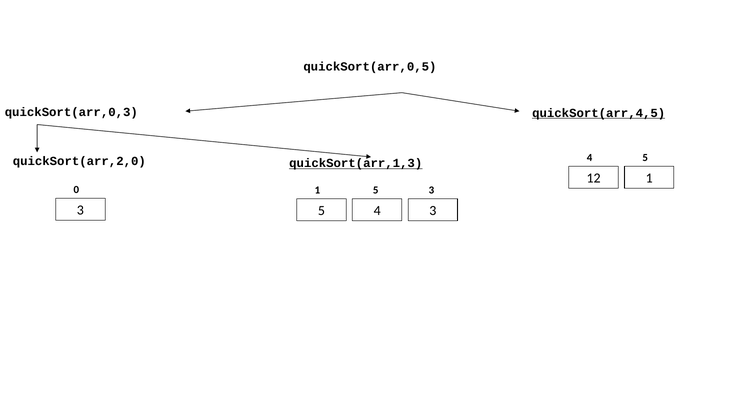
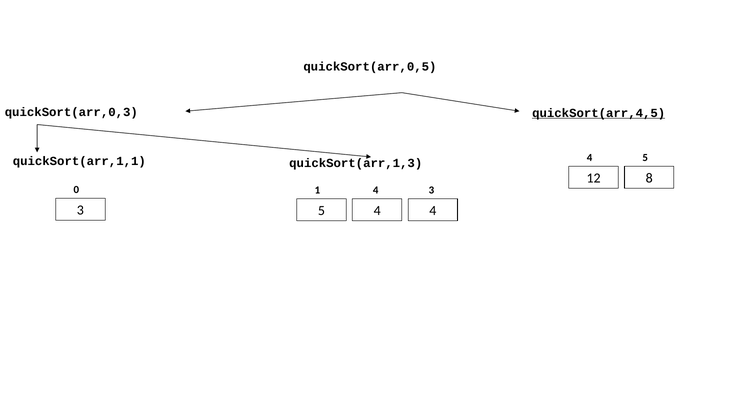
quickSort(arr,2,0: quickSort(arr,2,0 -> quickSort(arr,1,1 (79, 162)
quickSort(arr,1,3 underline: present -> none (356, 163)
12 1: 1 -> 8 (649, 178)
1 5: 5 -> 4 (376, 190)
4 3: 3 -> 4 (433, 211)
